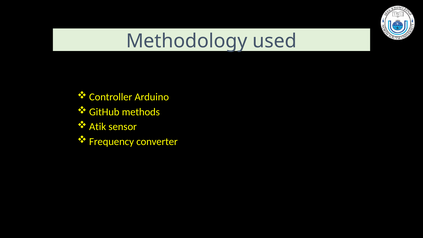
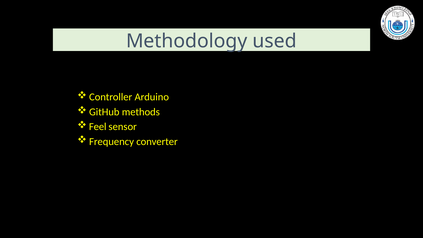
Atik: Atik -> Feel (98, 127)
